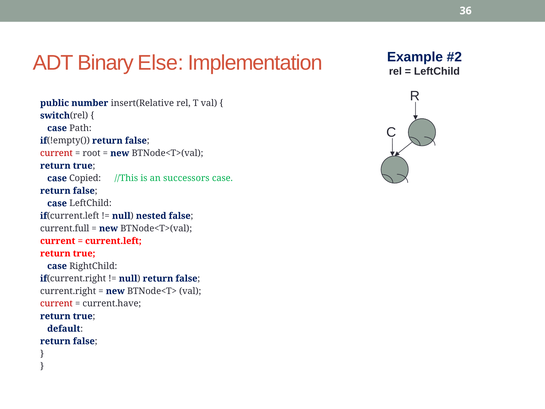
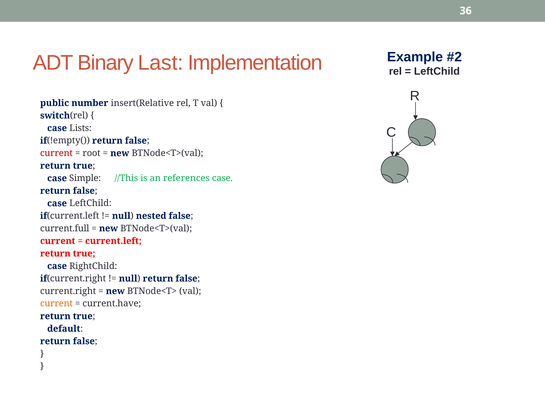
Else: Else -> Last (161, 63)
Path: Path -> Lists (80, 128)
Copied: Copied -> Simple (85, 178)
successors: successors -> references (186, 178)
current colour: red -> orange (56, 303)
